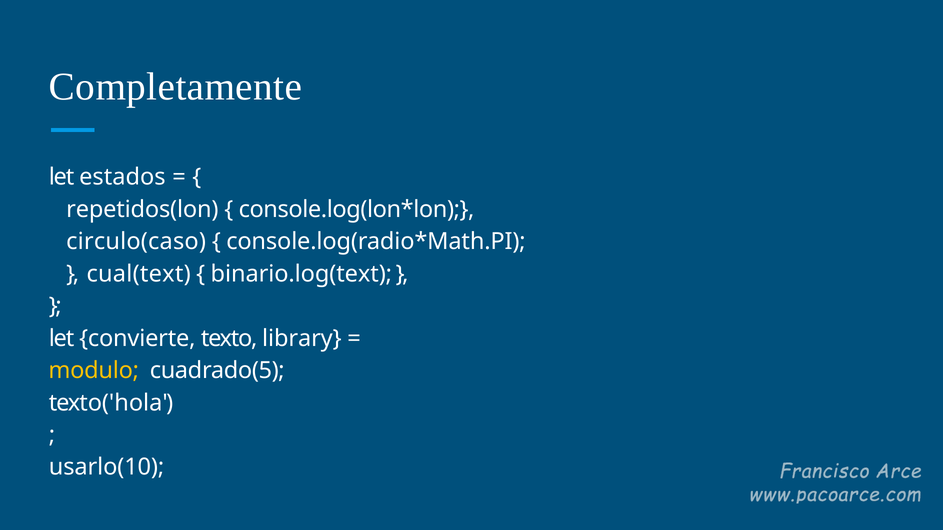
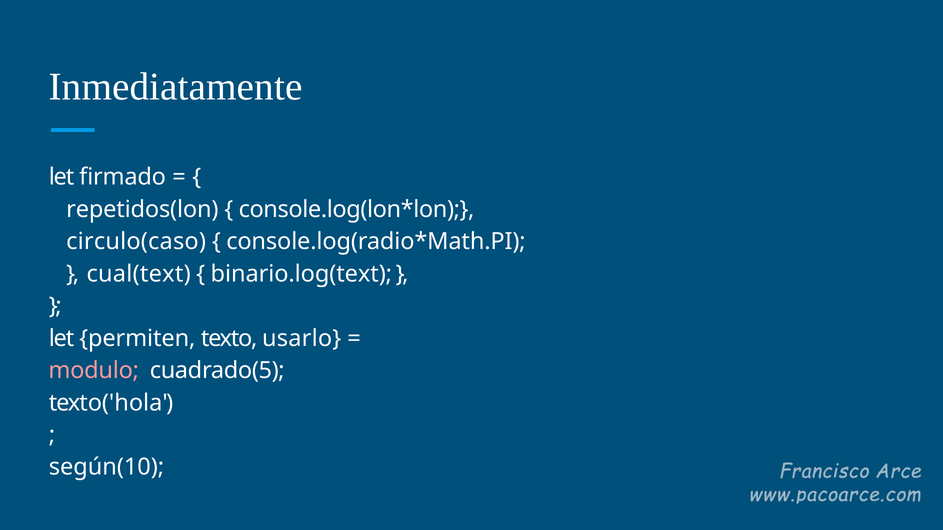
Completamente: Completamente -> Inmediatamente (176, 87)
estados: estados -> ﬁrmado (123, 177)
convierte: convierte -> permiten (137, 339)
library: library -> usarlo (302, 339)
modulo colour: yellow -> pink (94, 371)
usarlo(10: usarlo(10 -> según(10 (107, 468)
